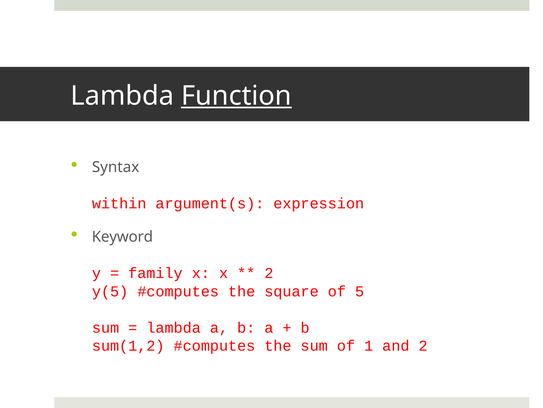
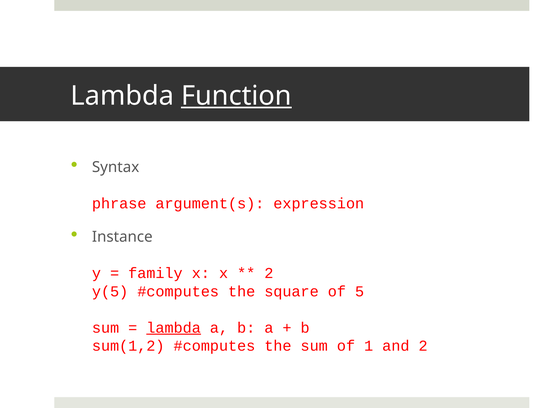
within: within -> phrase (119, 203)
Keyword: Keyword -> Instance (122, 236)
lambda underline: none -> present (174, 327)
